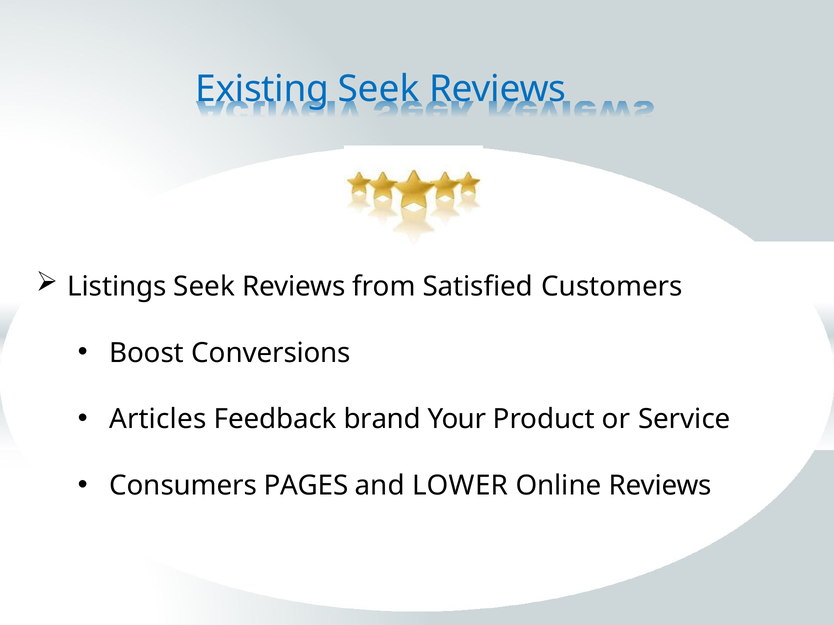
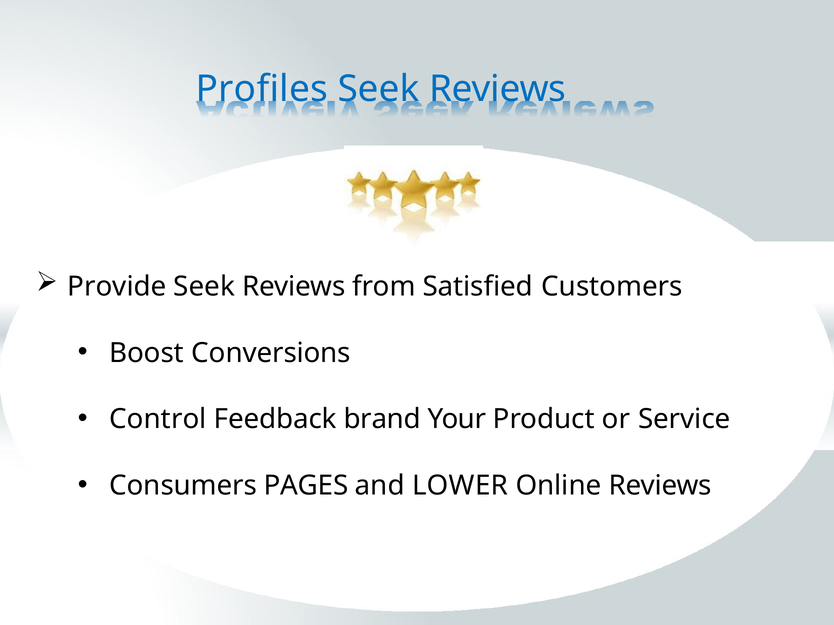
Existing: Existing -> Profiles (262, 89)
Listings: Listings -> Provide (117, 287)
Articles: Articles -> Control (158, 419)
